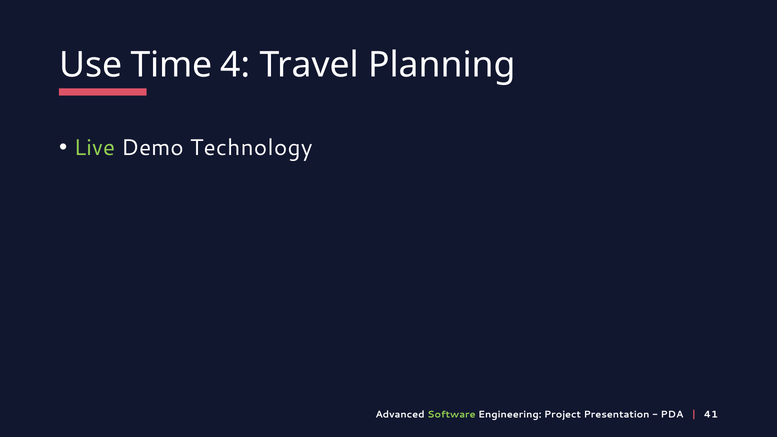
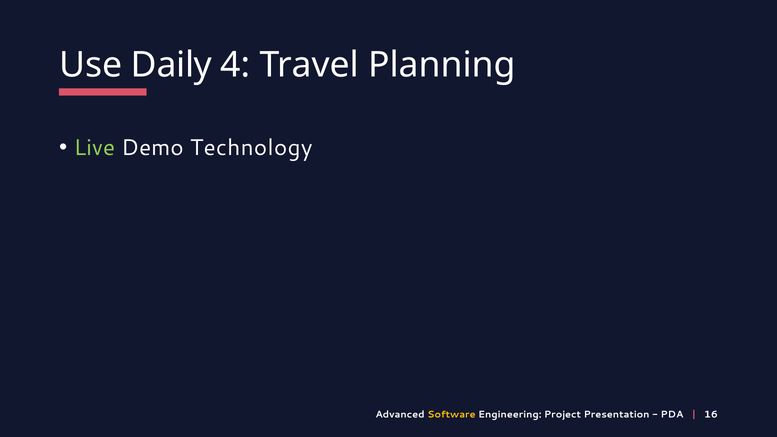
Time: Time -> Daily (172, 65)
Software colour: light green -> yellow (451, 414)
41: 41 -> 16 (711, 414)
